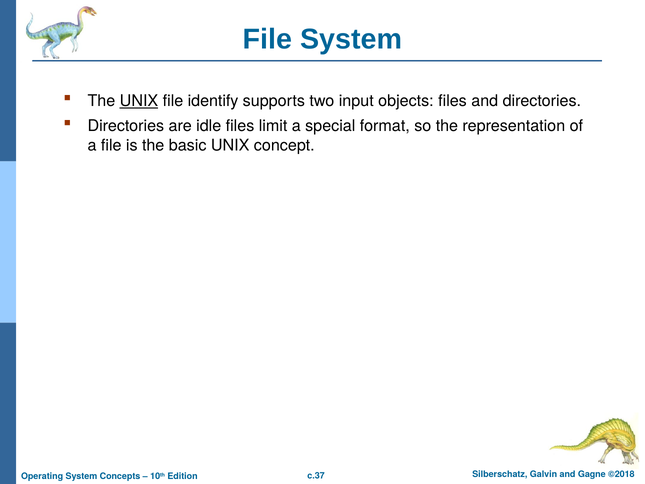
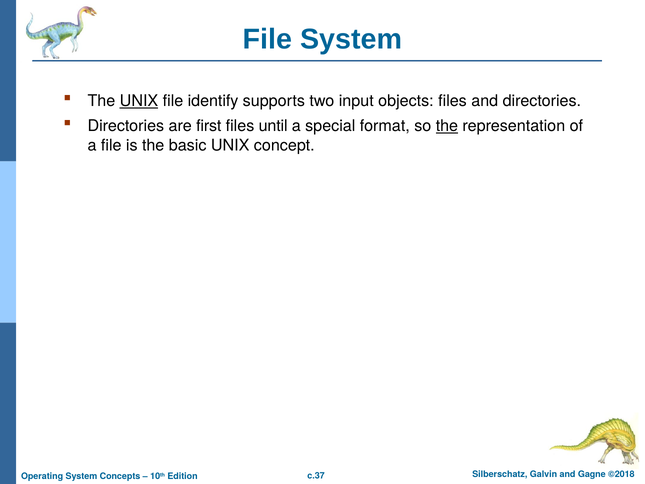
idle: idle -> first (209, 126)
limit: limit -> until (273, 126)
the underline: none -> present (447, 126)
